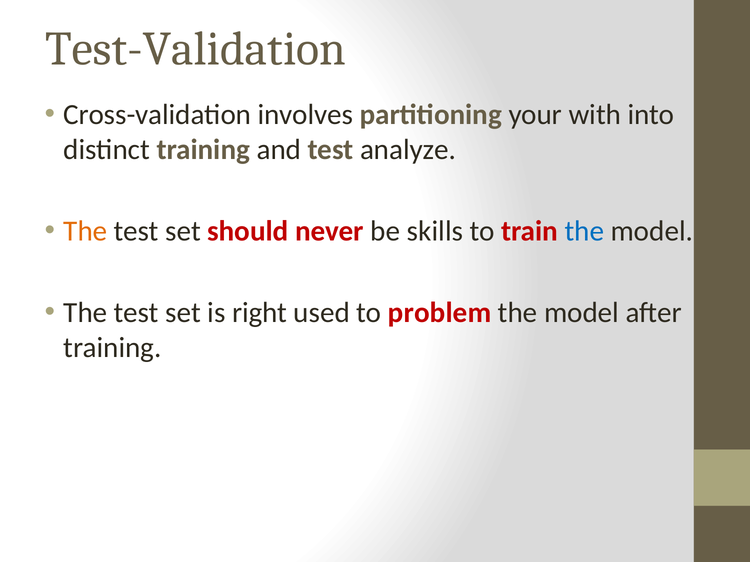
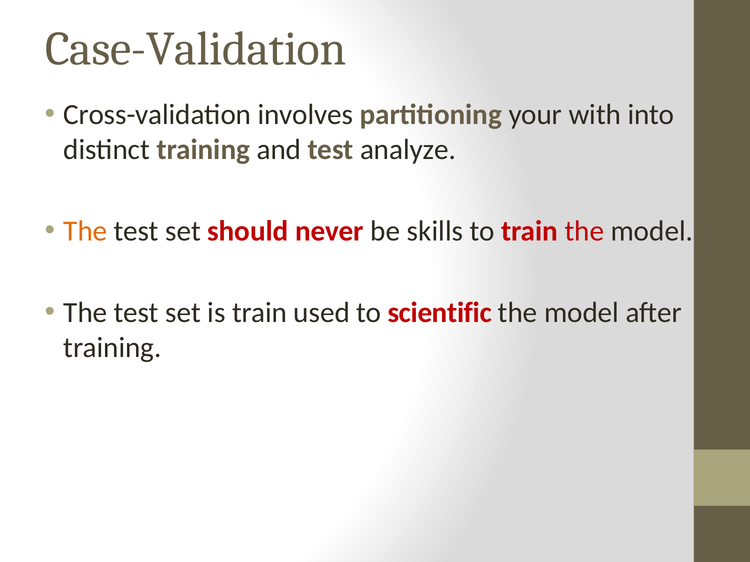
Test-Validation: Test-Validation -> Case-Validation (196, 49)
the colour: blue -> red (584, 231)
is right: right -> train (260, 313)
problem: problem -> scientific (440, 313)
